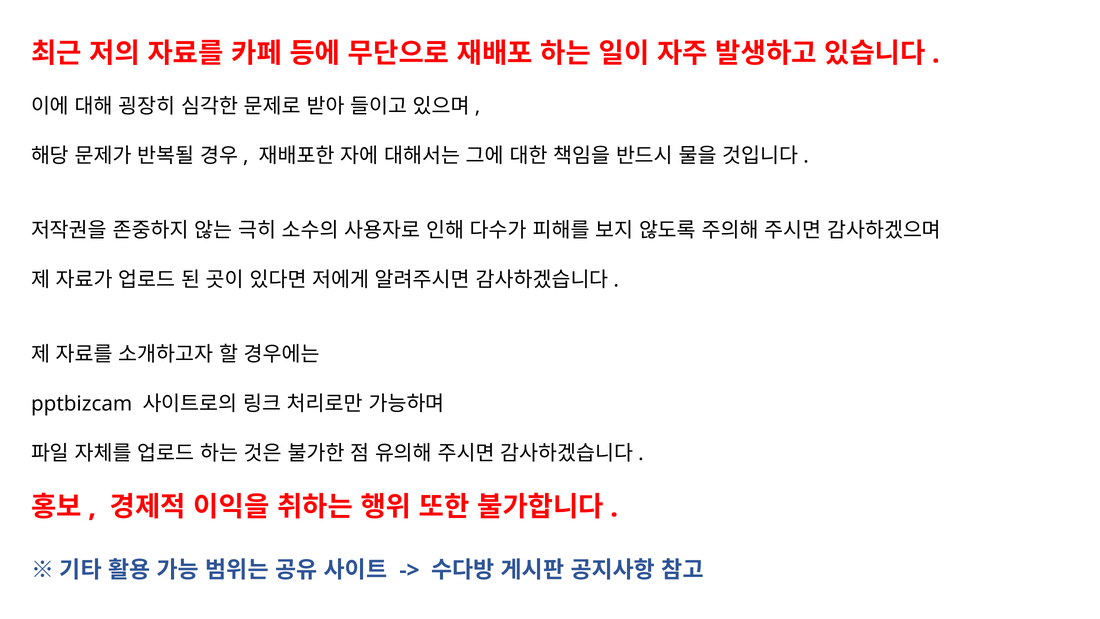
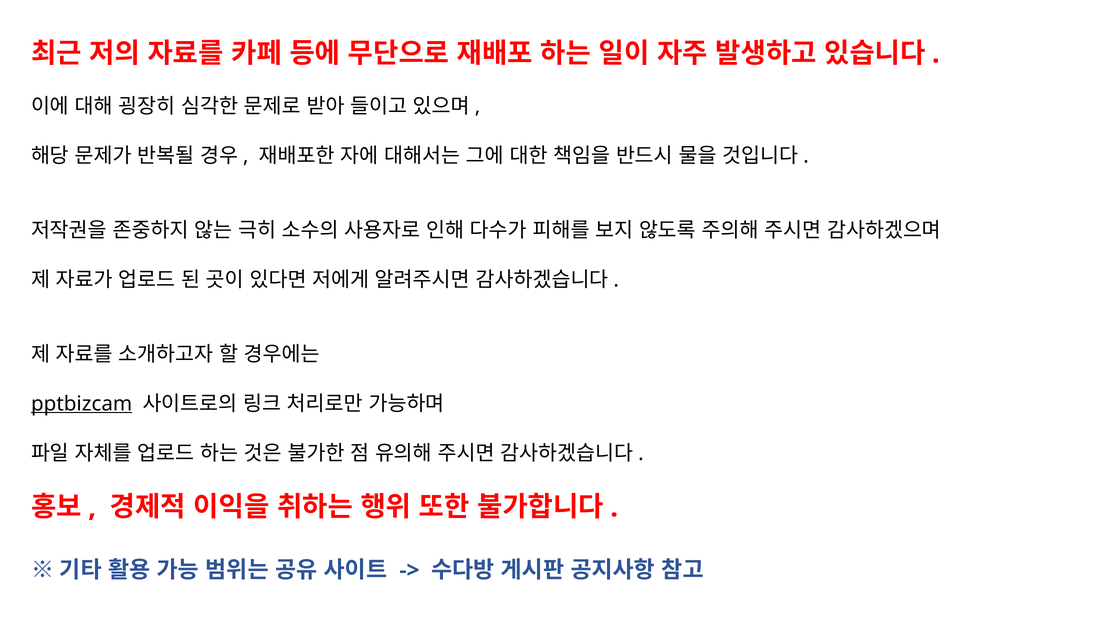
pptbizcam underline: none -> present (82, 404)
